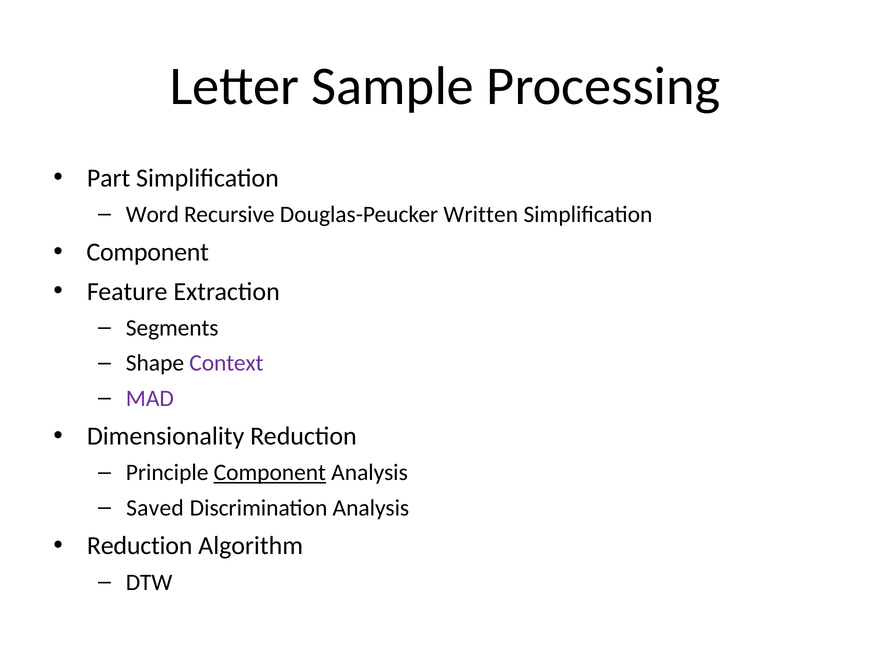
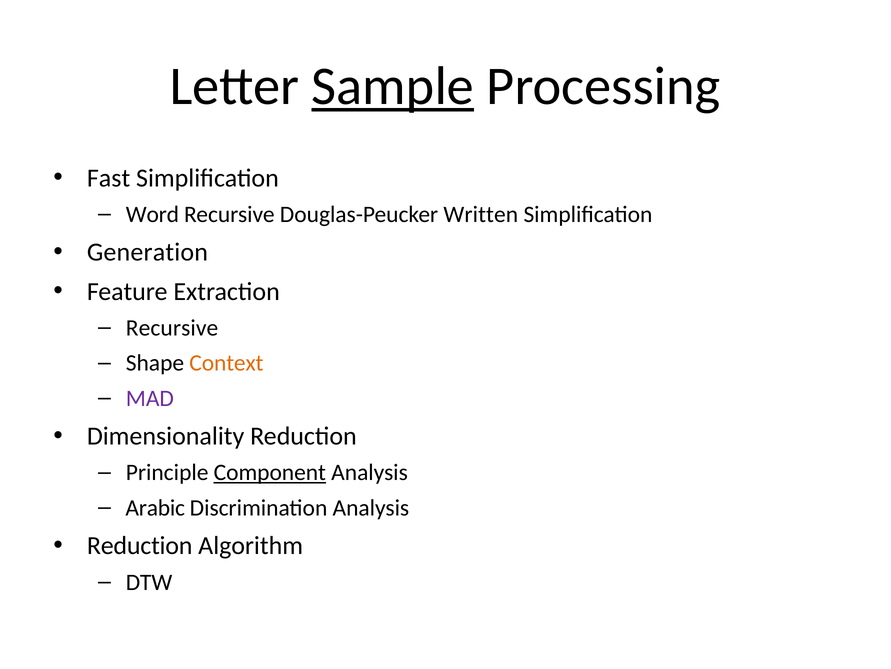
Sample underline: none -> present (393, 86)
Part: Part -> Fast (109, 178)
Component: Component -> Generation (147, 252)
Segments: Segments -> Recursive (172, 328)
Context colour: purple -> orange (226, 363)
Saved: Saved -> Arabic (155, 507)
